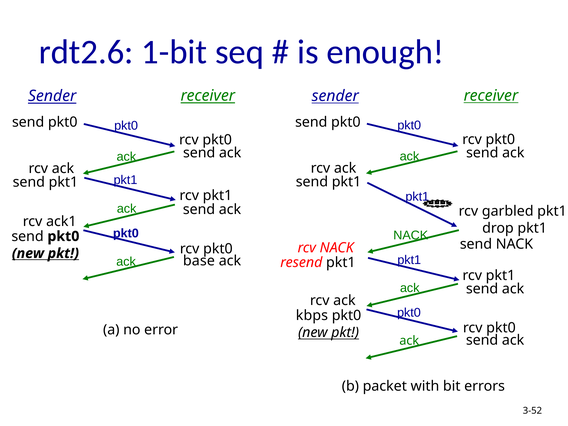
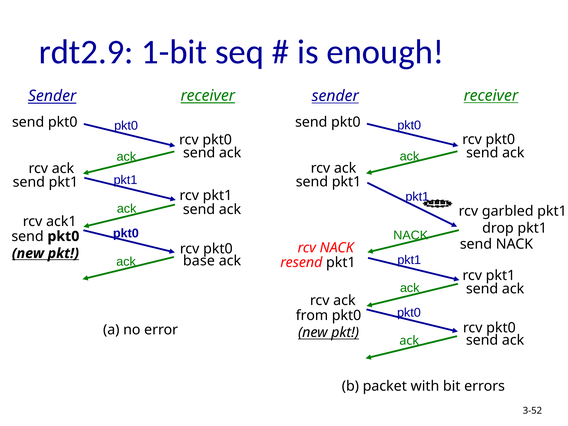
rdt2.6: rdt2.6 -> rdt2.9 (86, 52)
kbps: kbps -> from (312, 316)
